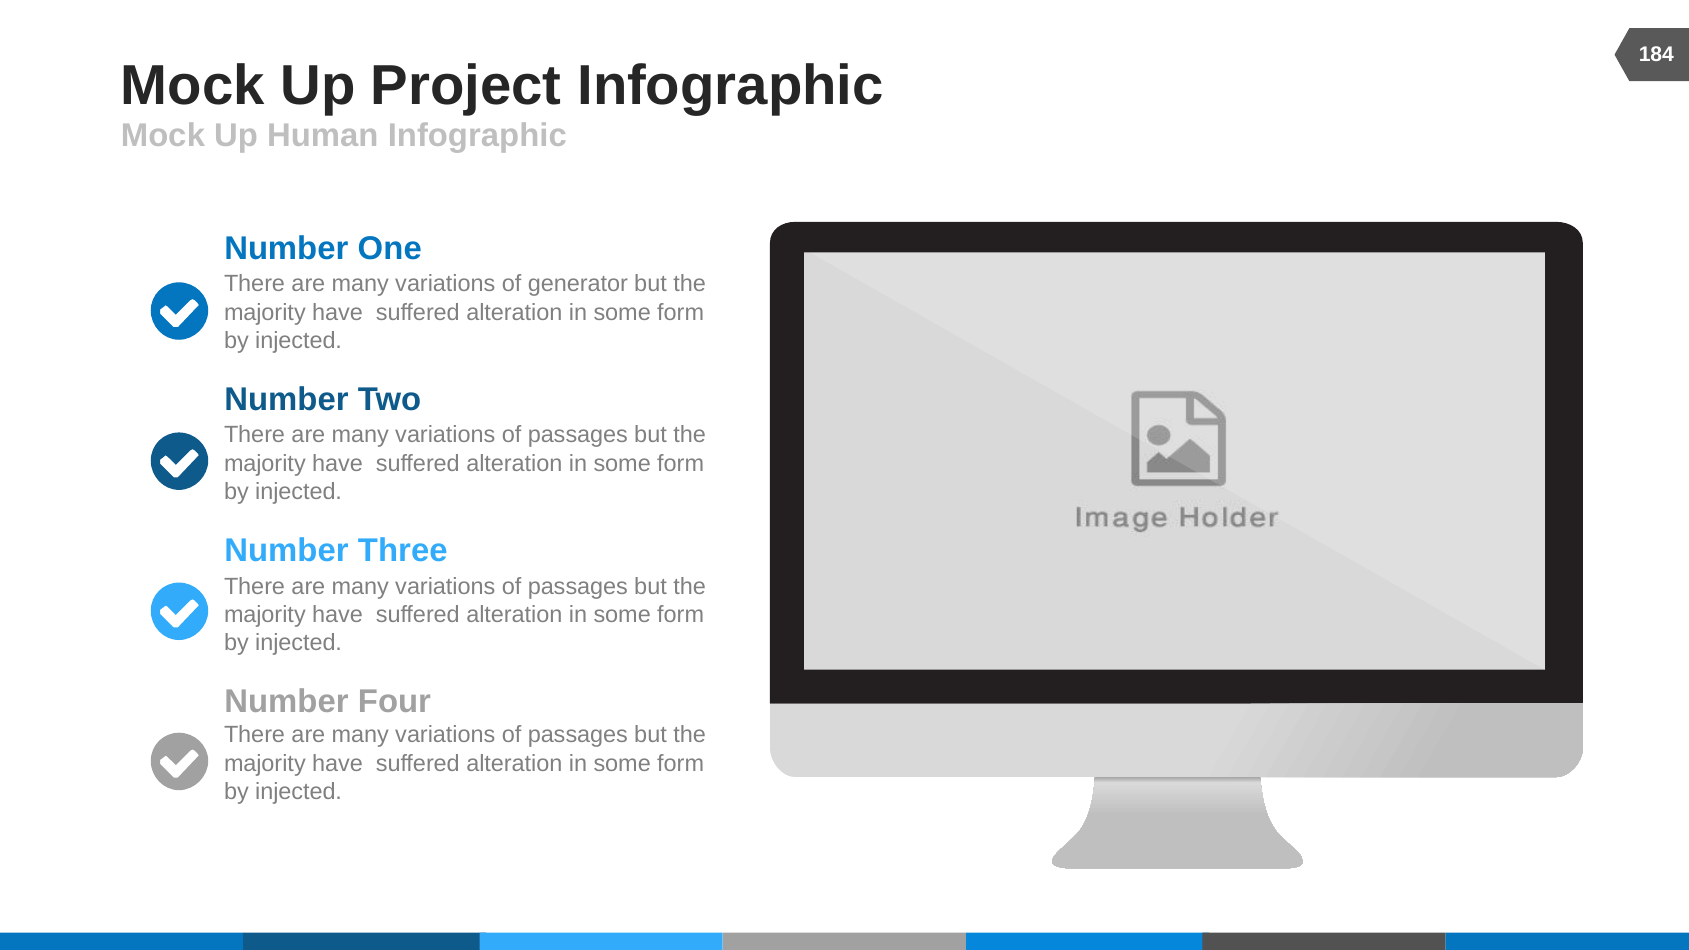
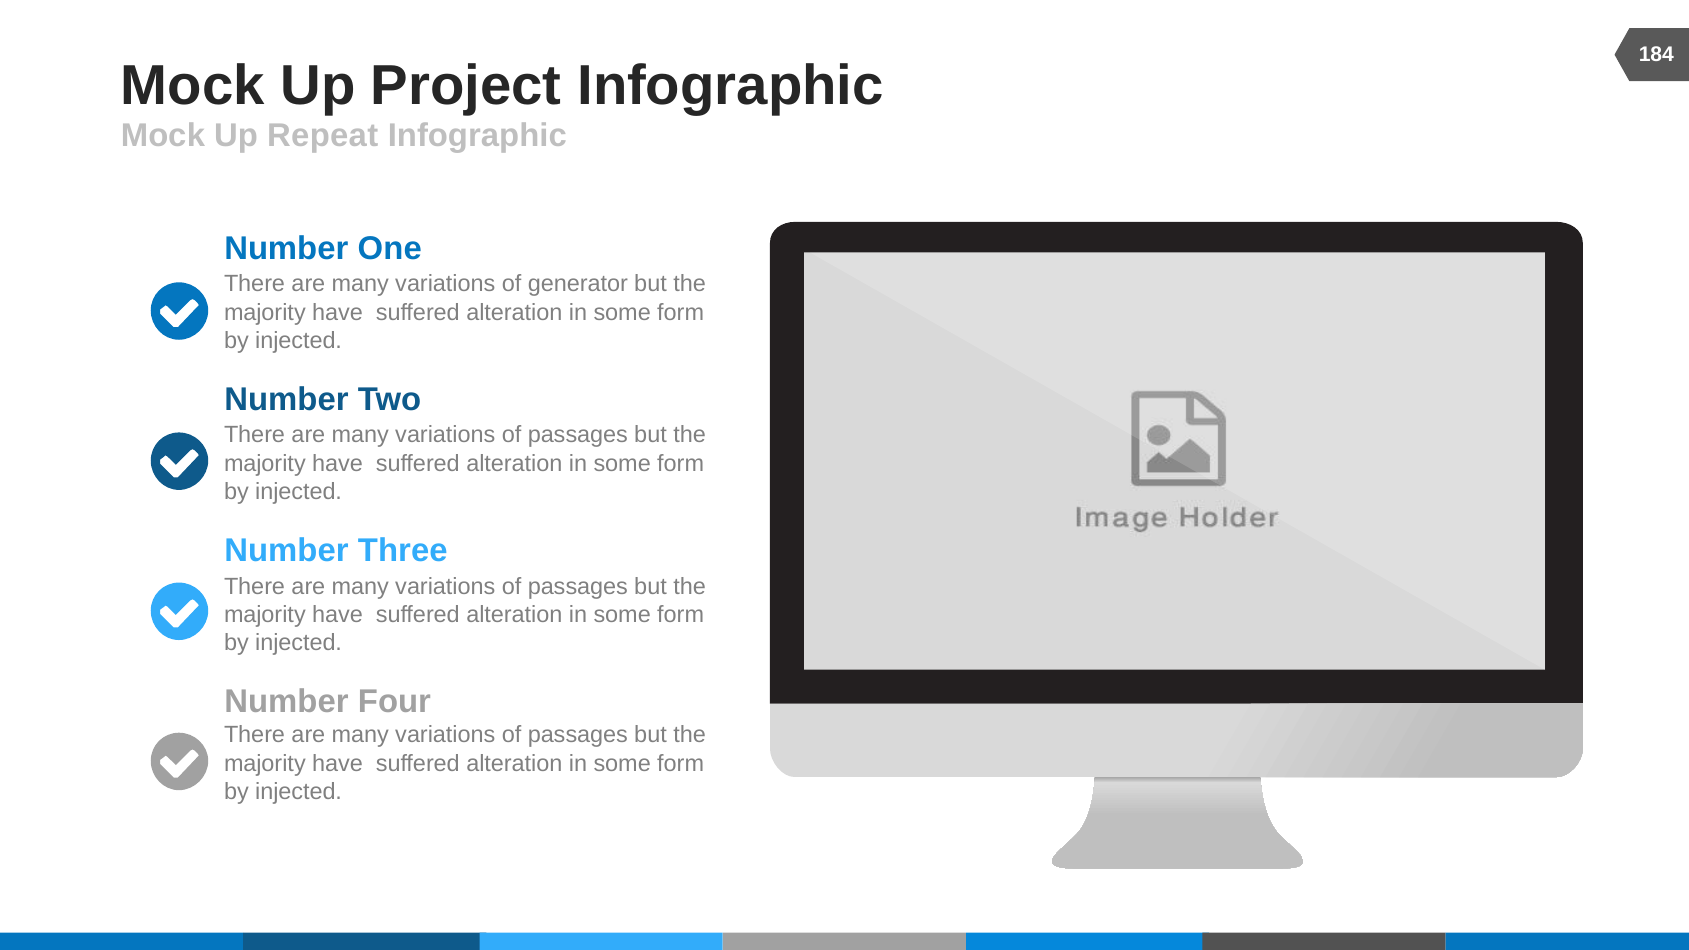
Human: Human -> Repeat (323, 135)
